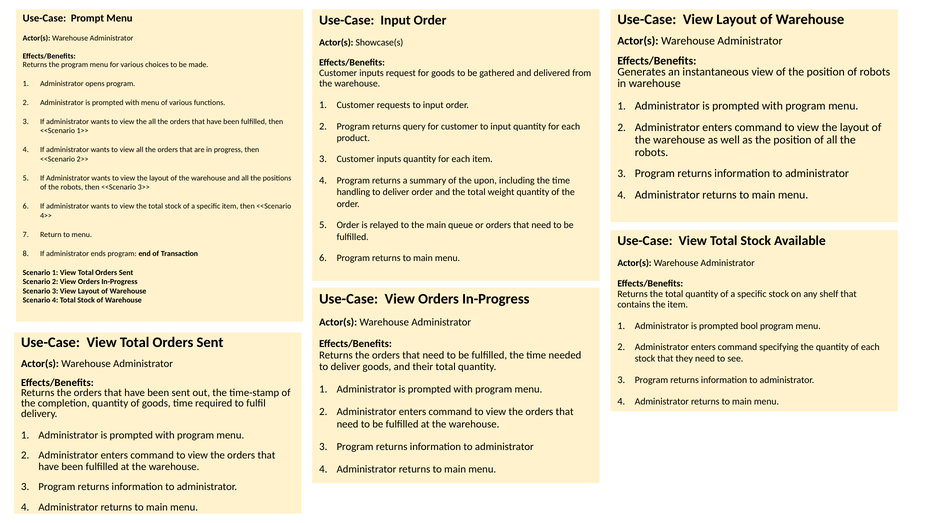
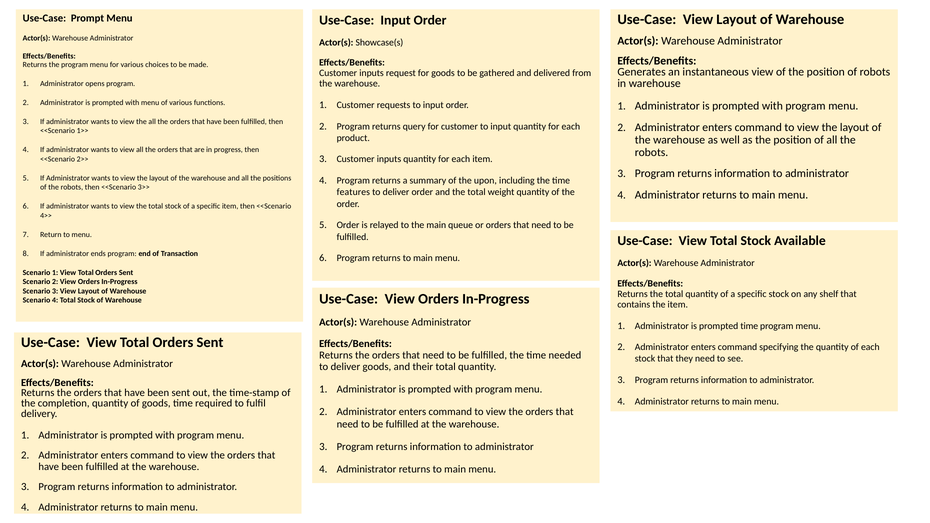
handling: handling -> features (353, 192)
prompted bool: bool -> time (749, 326)
